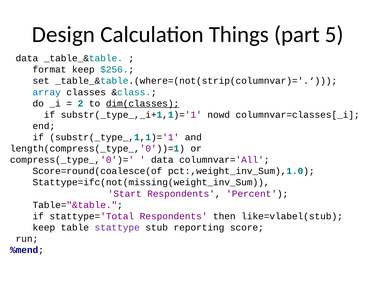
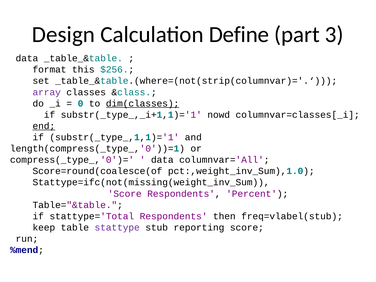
Things: Things -> Define (239, 35)
5: 5 -> 3 (334, 35)
format keep: keep -> this (83, 70)
array colour: blue -> purple (47, 92)
2: 2 -> 0 (81, 103)
end underline: none -> present (44, 126)
Start: Start -> Score (125, 194)
like=vlabel(stub: like=vlabel(stub -> freq=vlabel(stub (292, 216)
